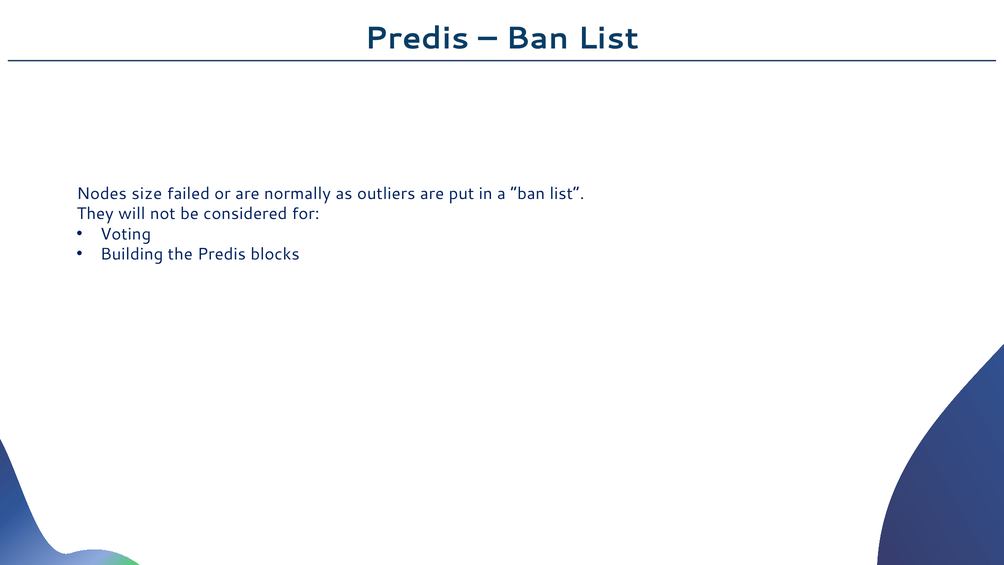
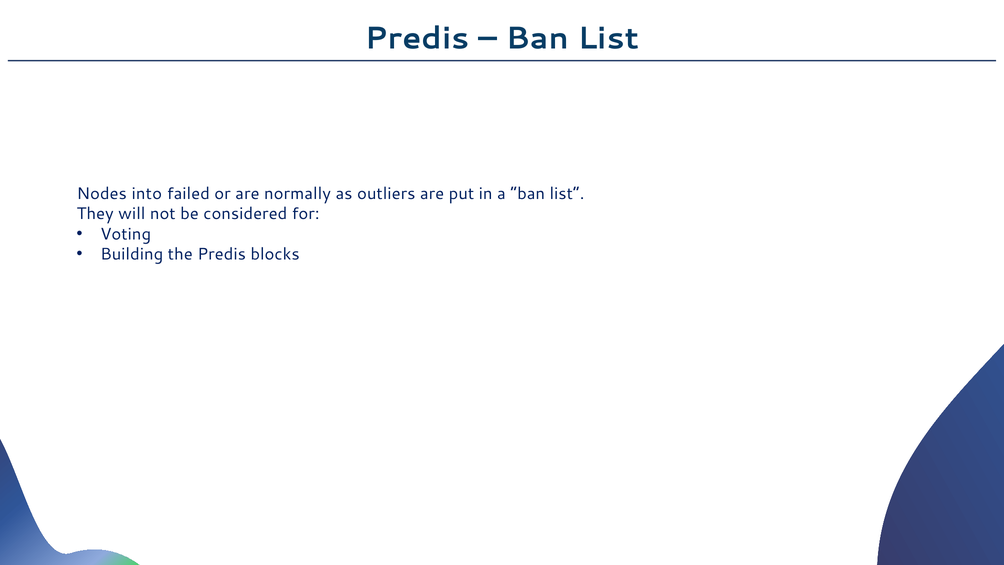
size: size -> into (147, 194)
